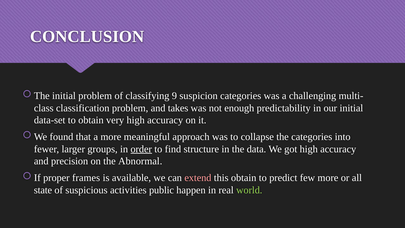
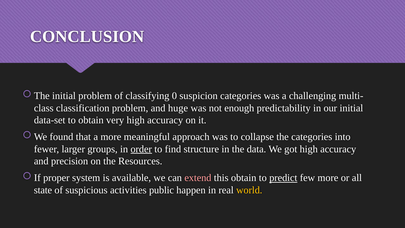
9: 9 -> 0 (174, 96)
takes: takes -> huge (178, 108)
Abnormal: Abnormal -> Resources (140, 161)
frames: frames -> system (86, 178)
predict underline: none -> present (283, 178)
world colour: light green -> yellow (249, 190)
